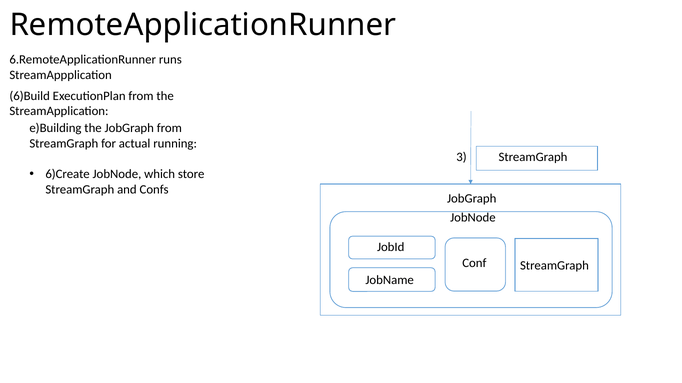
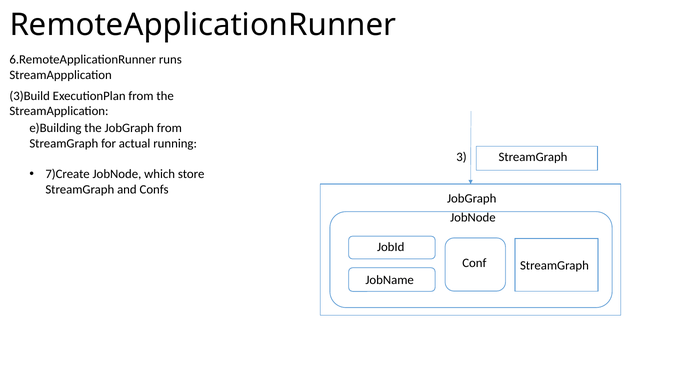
6)Build: 6)Build -> 3)Build (30, 96)
6)Create: 6)Create -> 7)Create (68, 174)
